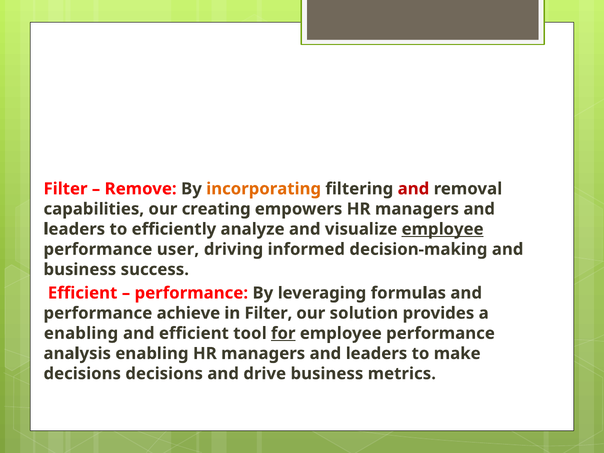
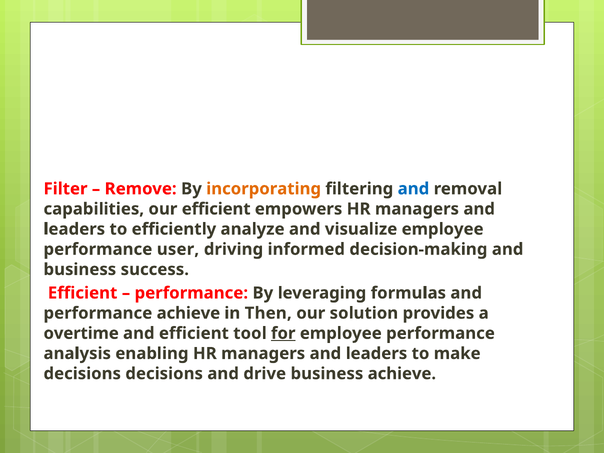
and colour: red -> blue (413, 189)
our creating: creating -> efficient (216, 209)
employee underline: present -> none (443, 229)
in Filter: Filter -> Then (268, 313)
enabling: enabling -> overtime (81, 333)
business metrics: metrics -> achieve (402, 374)
